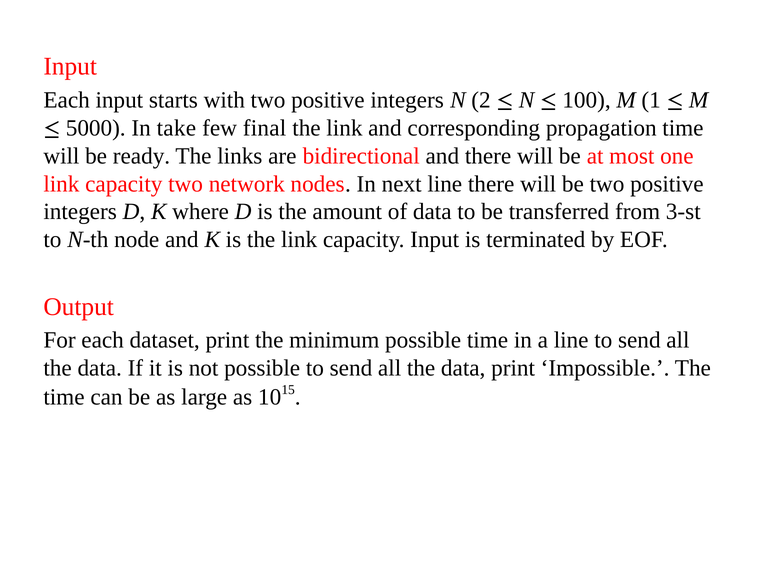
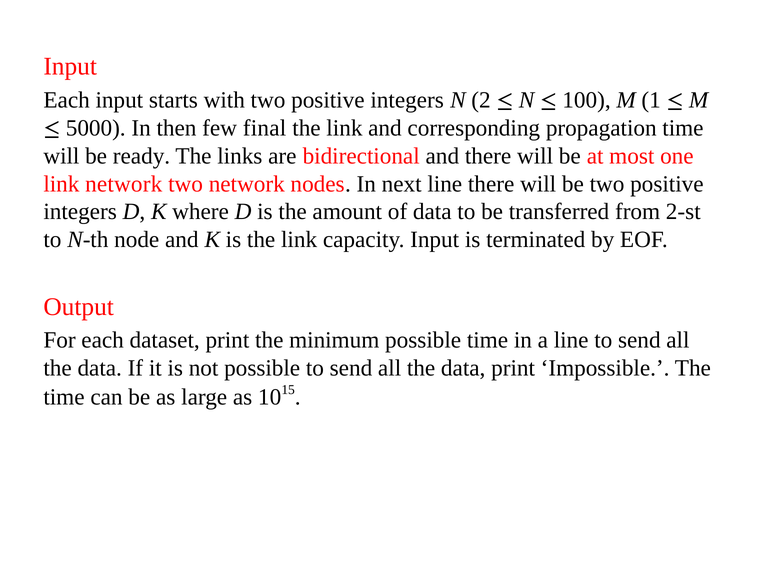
take: take -> then (177, 128)
capacity: capacity -> network (124, 184)
3-st: 3-st -> 2-st (683, 212)
